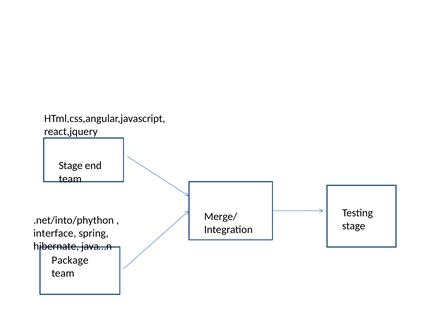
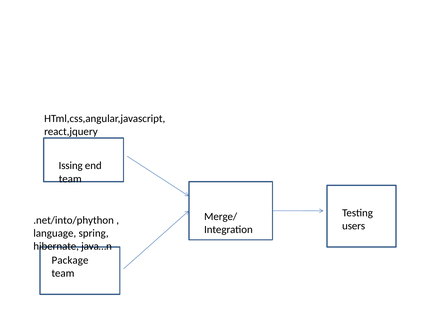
Stage: Stage -> Issing (71, 166)
stage: stage -> users (354, 226)
interface: interface -> language (55, 233)
